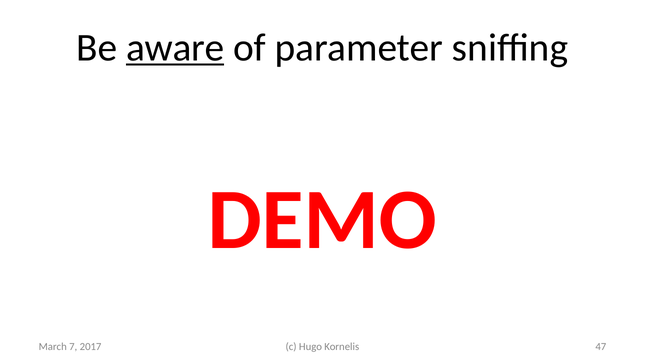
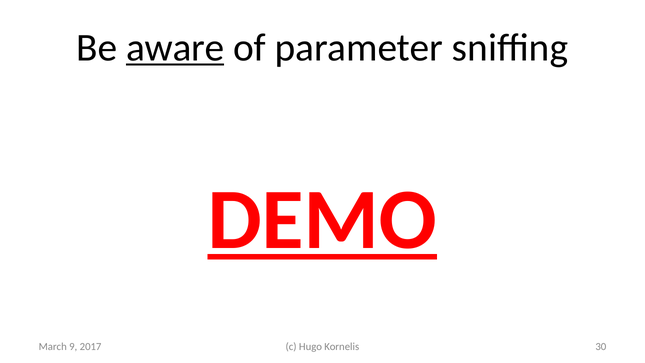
DEMO underline: none -> present (322, 220)
47: 47 -> 30 (601, 347)
7: 7 -> 9 (73, 347)
